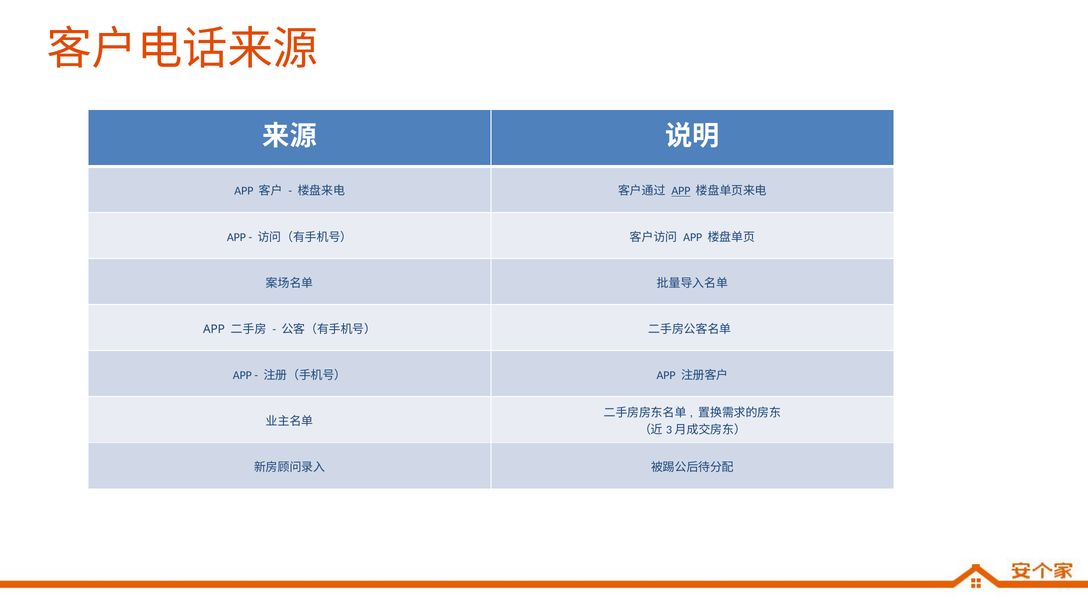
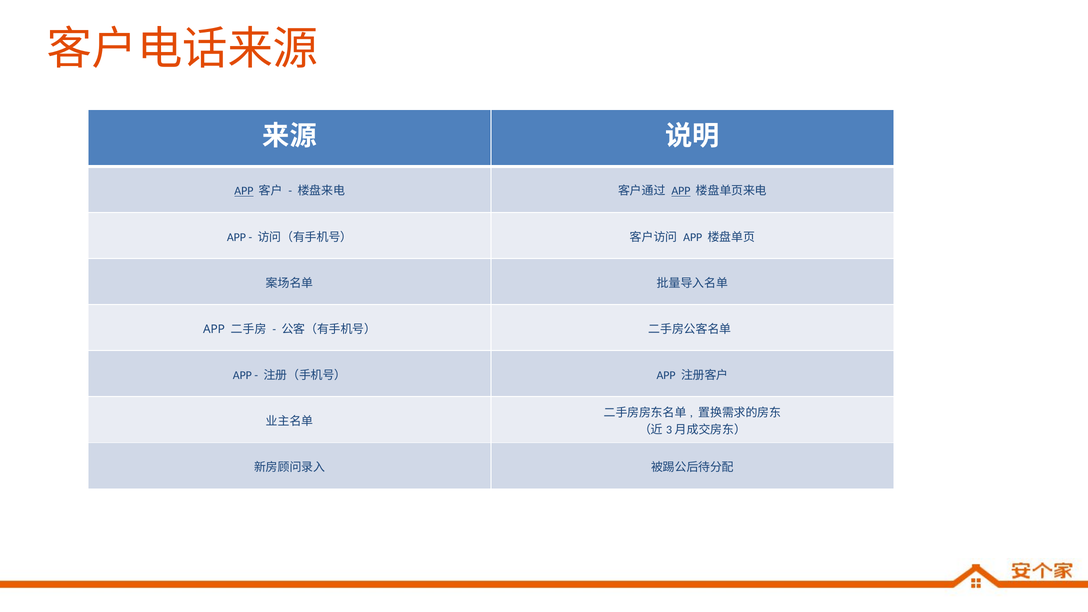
APP underline: none -> present (244, 191)
